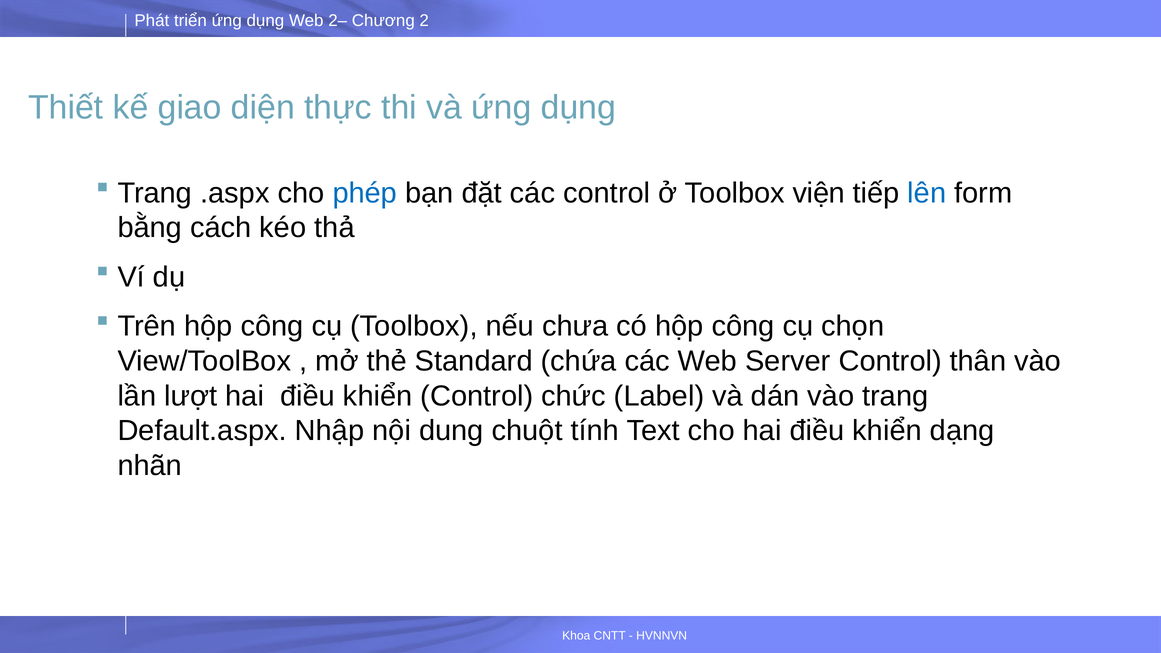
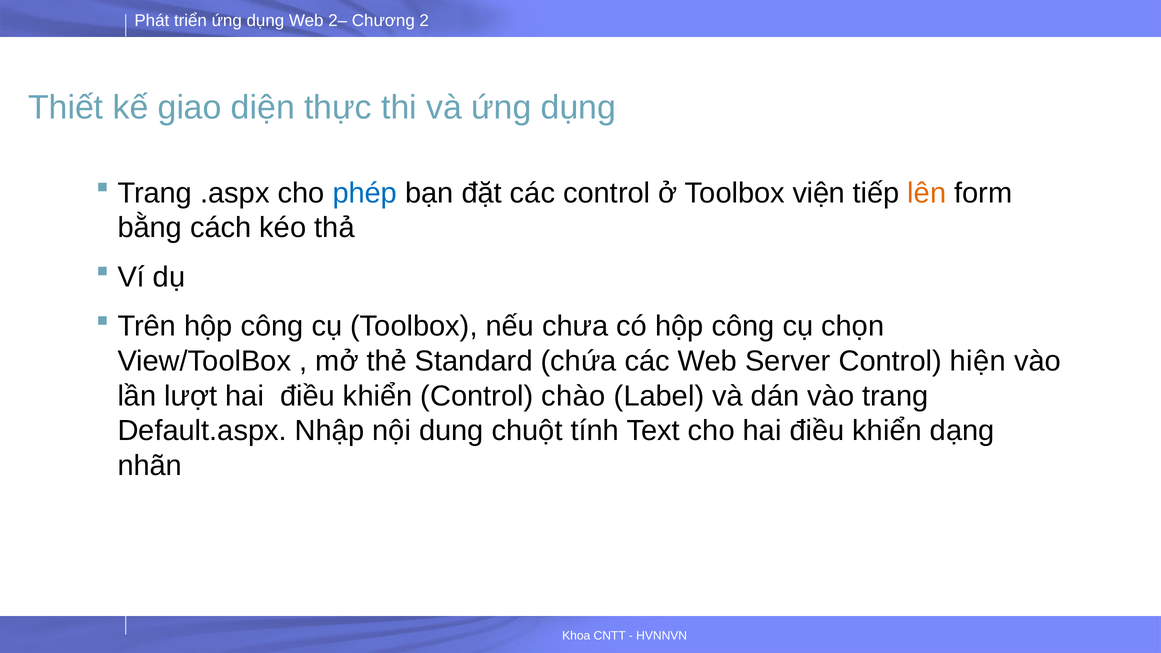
lên colour: blue -> orange (927, 193)
thân: thân -> hiện (978, 361)
chức: chức -> chào (573, 396)
